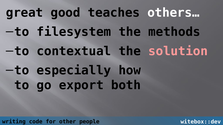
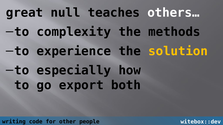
good: good -> null (65, 13)
filesystem: filesystem -> complexity (74, 32)
contextual: contextual -> experience (74, 51)
solution colour: pink -> yellow (178, 51)
